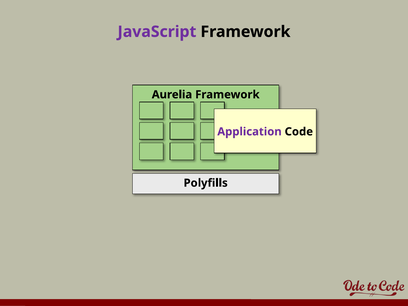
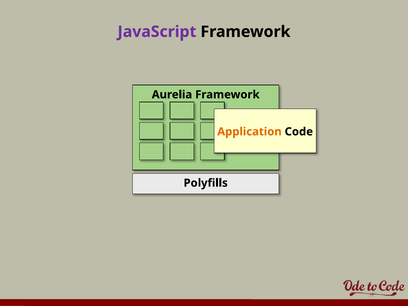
Application colour: purple -> orange (249, 132)
